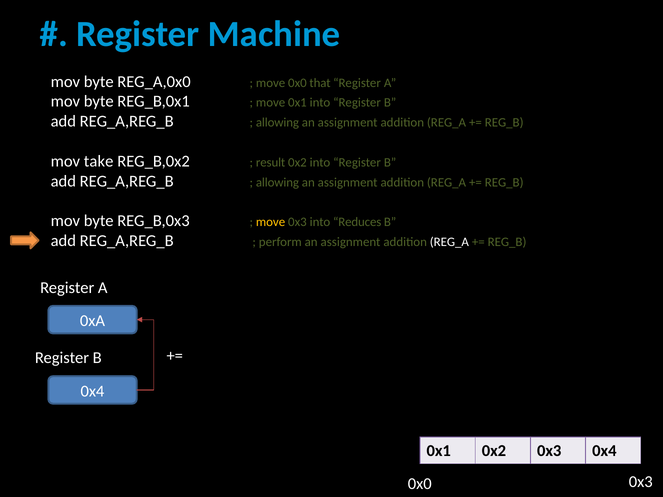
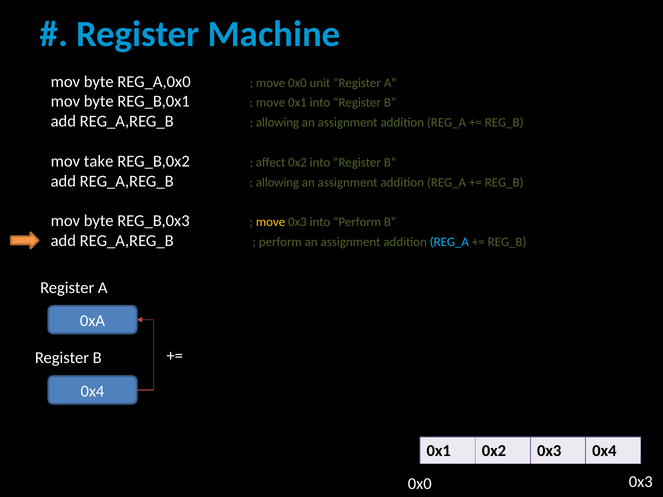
that: that -> unit (320, 83)
result: result -> affect (271, 162)
into Reduces: Reduces -> Perform (357, 222)
REG_A colour: white -> light blue (449, 242)
